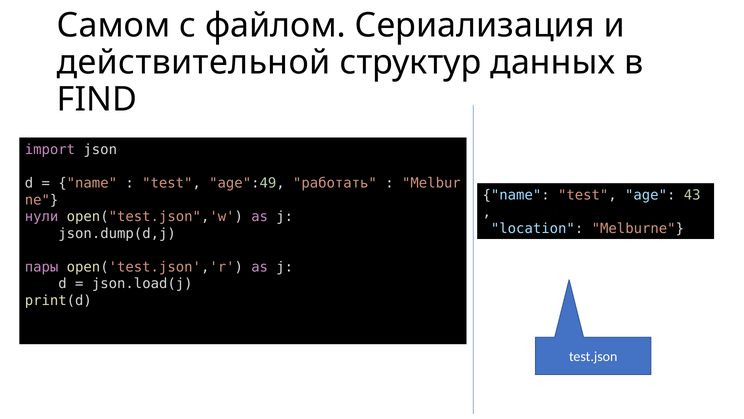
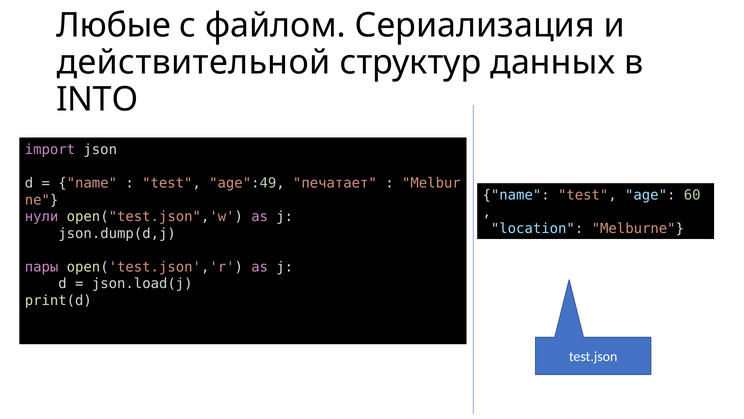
Самом: Самом -> Любые (114, 26)
FIND: FIND -> INTO (97, 99)
работать: работать -> печатает (335, 183)
43: 43 -> 60 (692, 195)
